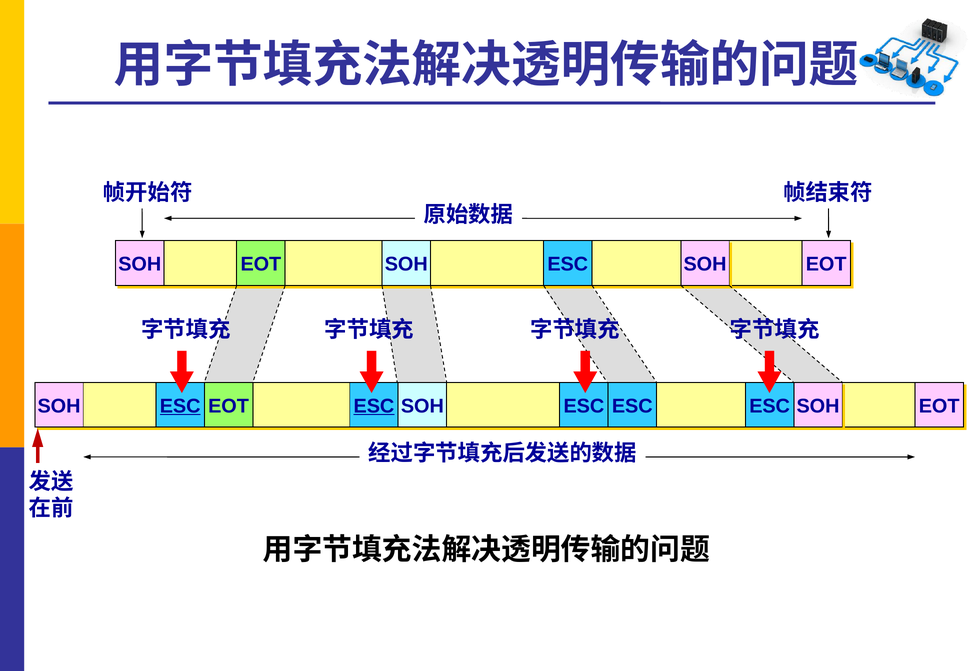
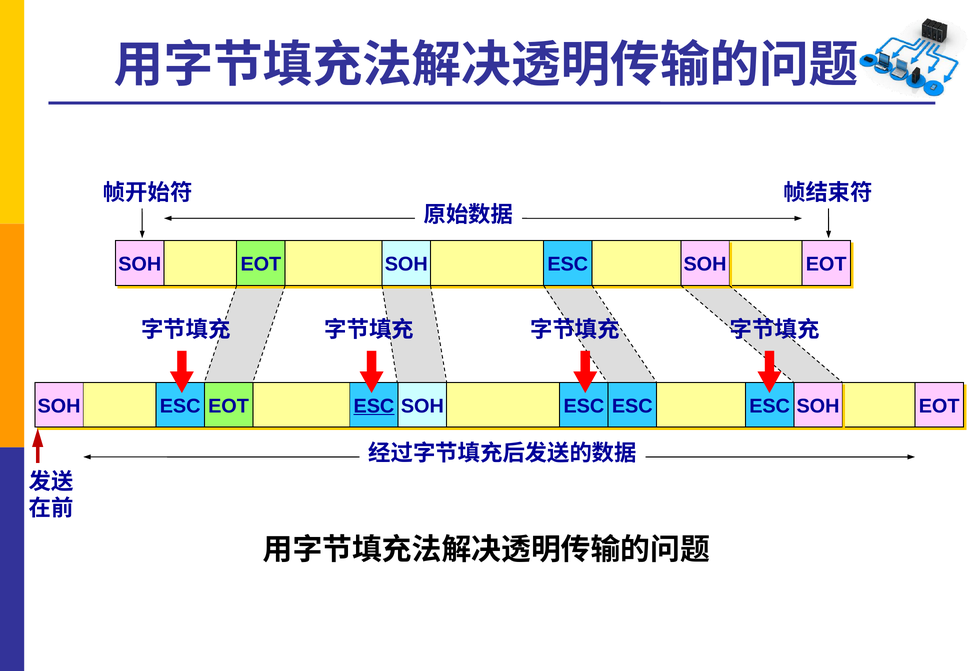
ESC underline: present -> none (180, 406)
